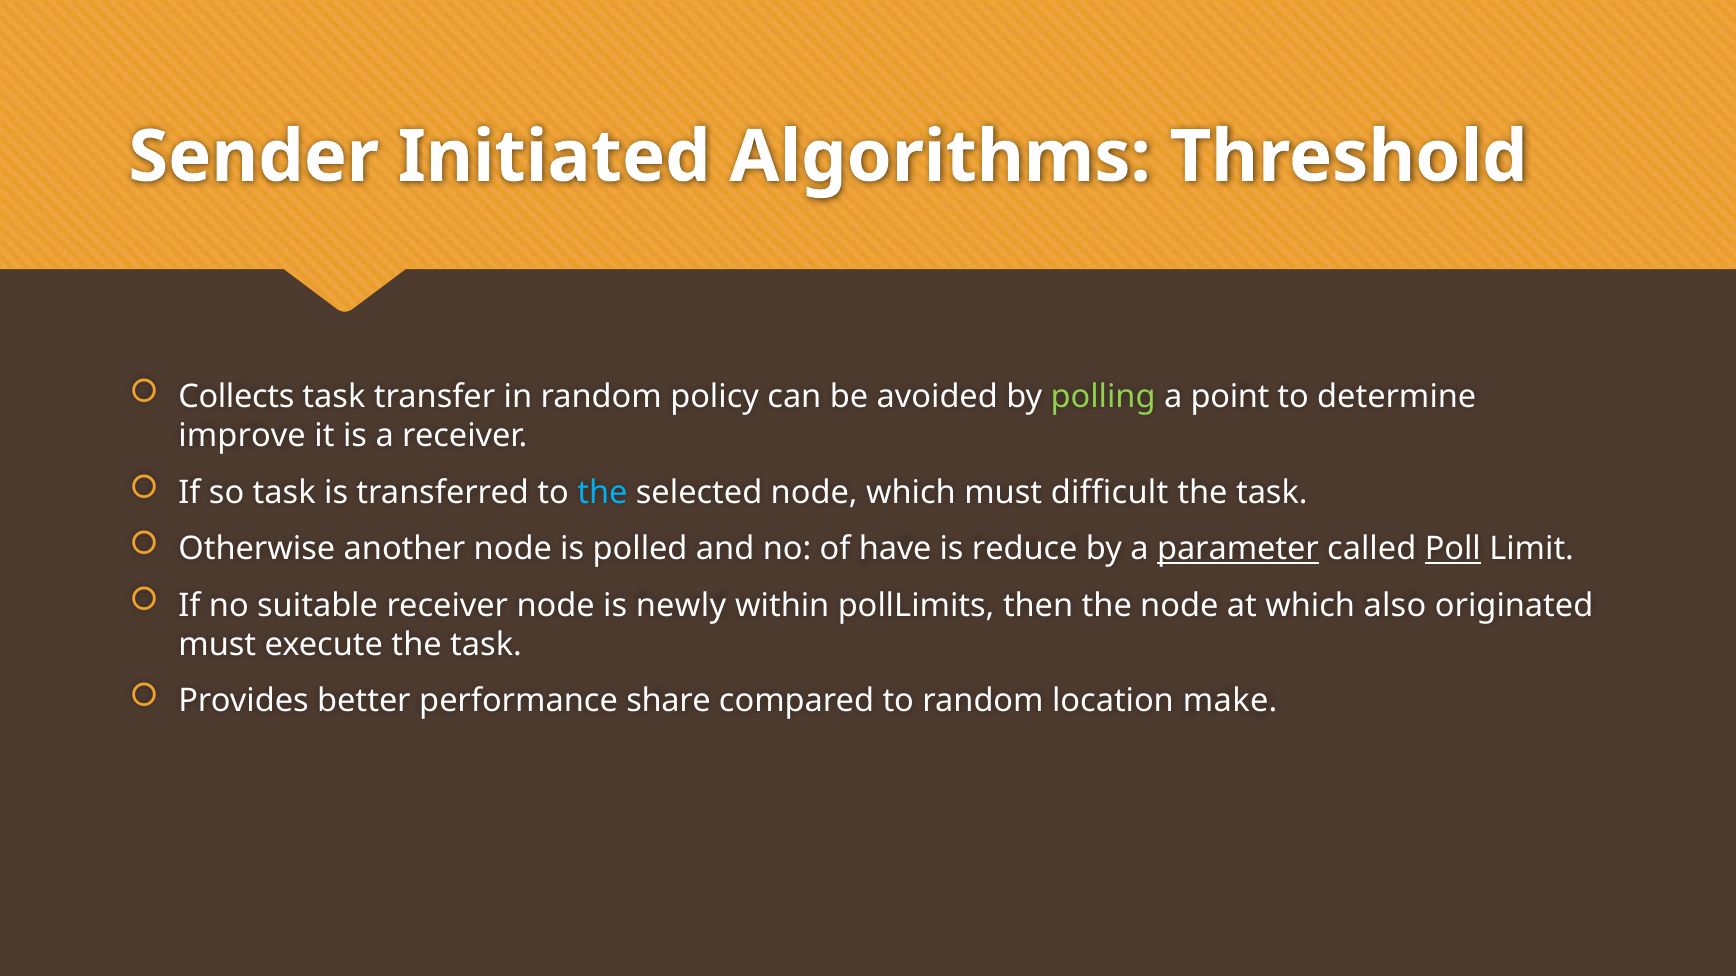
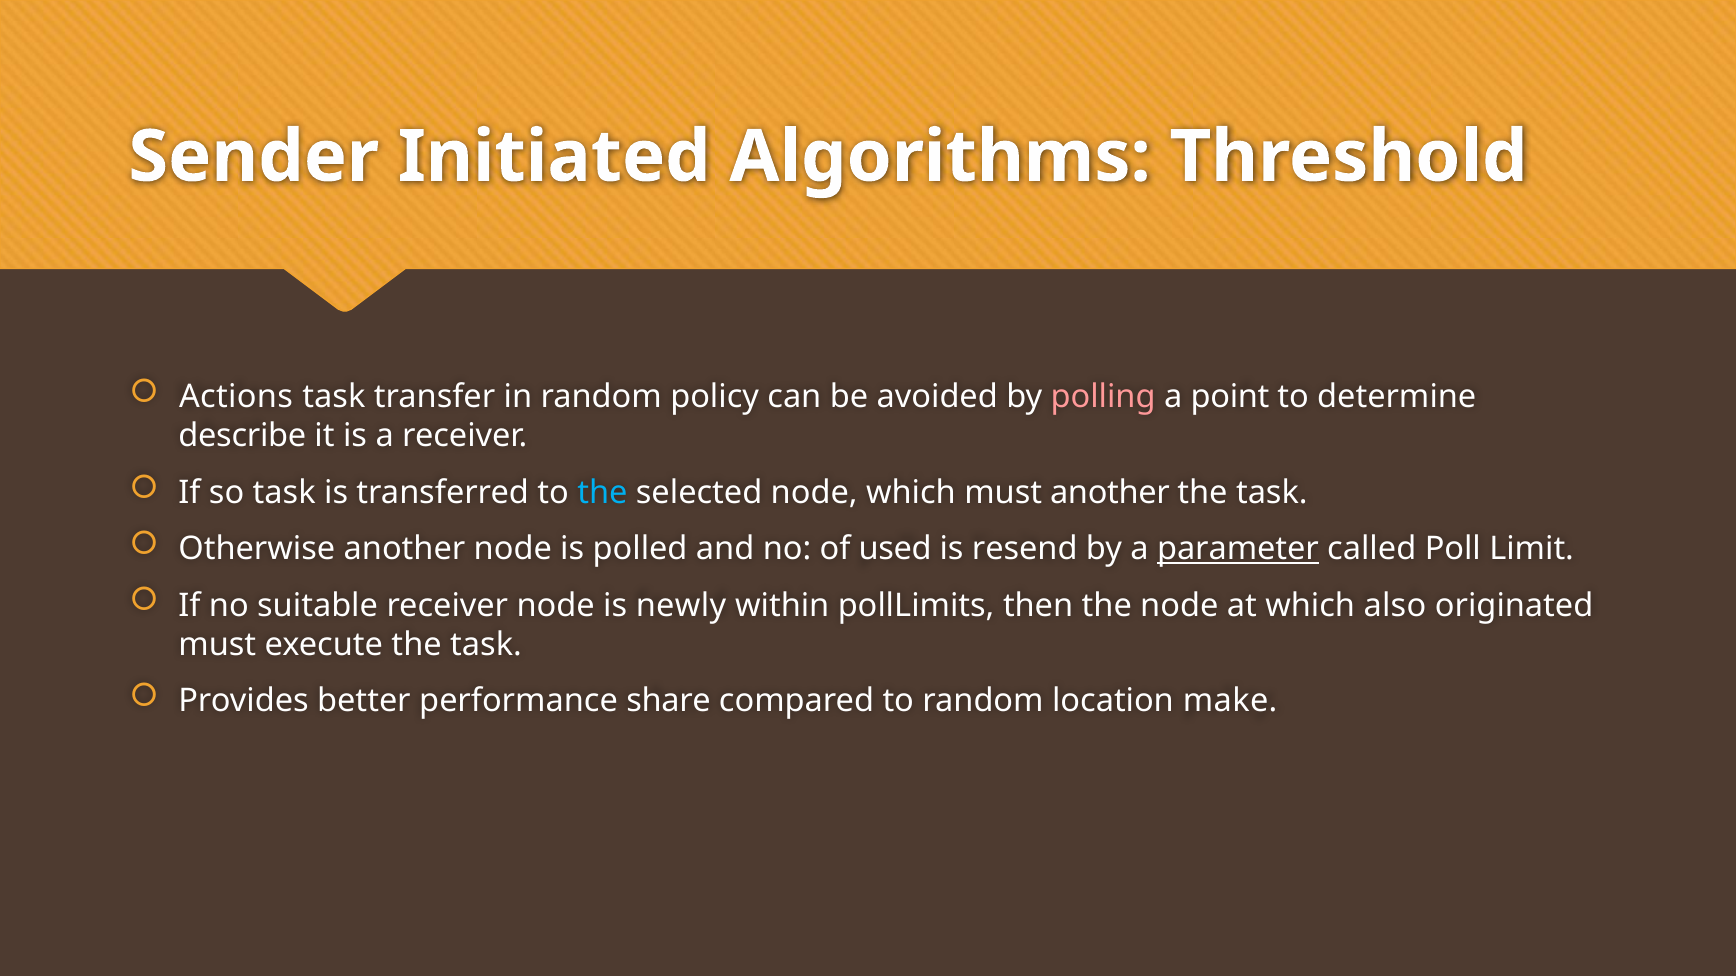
Collects: Collects -> Actions (236, 397)
polling colour: light green -> pink (1103, 397)
improve: improve -> describe (242, 436)
must difficult: difficult -> another (1110, 493)
have: have -> used (895, 549)
reduce: reduce -> resend (1025, 549)
Poll underline: present -> none (1453, 549)
